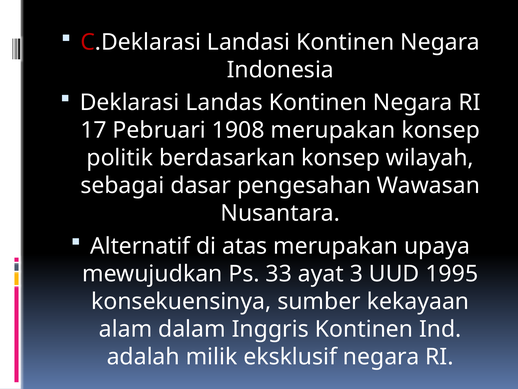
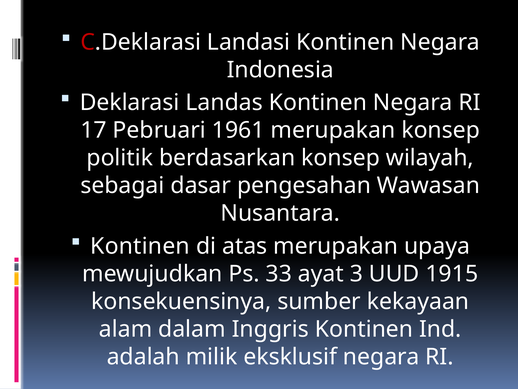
1908: 1908 -> 1961 (238, 130)
Alternatif: Alternatif -> Kontinen (140, 246)
1995: 1995 -> 1915 (452, 273)
